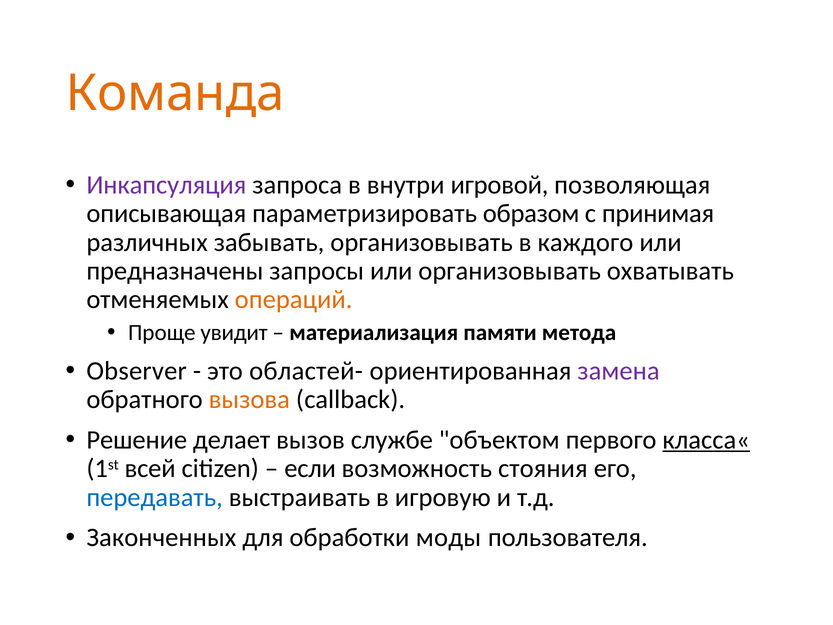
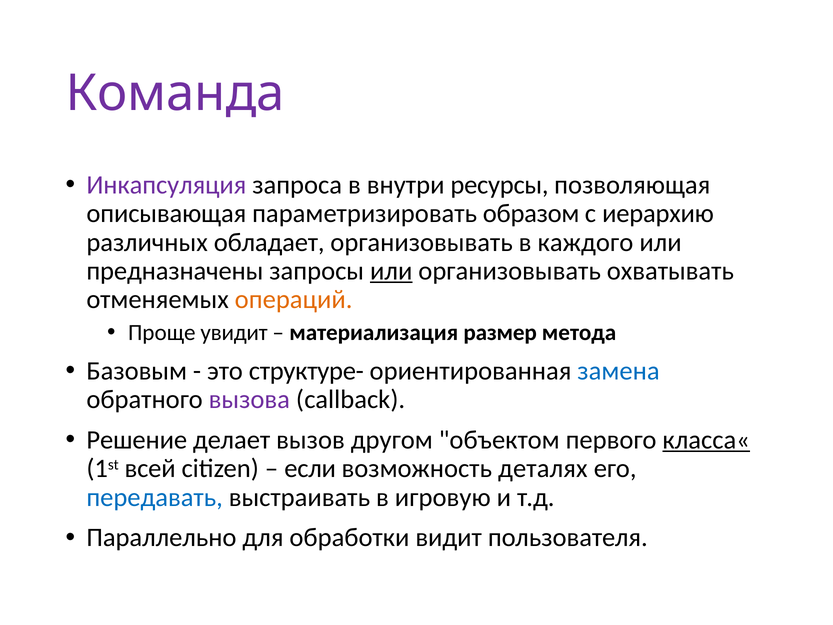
Команда colour: orange -> purple (175, 93)
игровой: игровой -> ресурсы (500, 185)
принимая: принимая -> иерархию (658, 213)
забывать: забывать -> обладает (269, 242)
или underline: none -> present (391, 271)
памяти: памяти -> размер (500, 332)
Observer: Observer -> Базовым (137, 371)
областей-: областей- -> структуре- (306, 371)
замена colour: purple -> blue (619, 371)
вызова colour: orange -> purple (249, 399)
службе: службе -> другом (392, 440)
стояния: стояния -> деталях (543, 468)
Законченных: Законченных -> Параллельно (161, 537)
моды: моды -> видит (449, 537)
